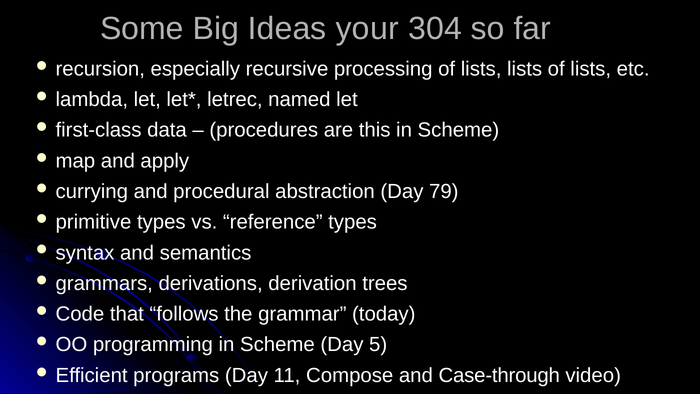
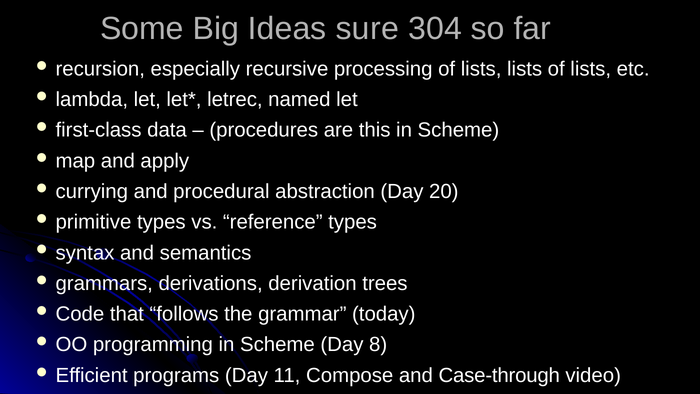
your: your -> sure (367, 28)
79: 79 -> 20 (444, 191)
5: 5 -> 8 (378, 344)
